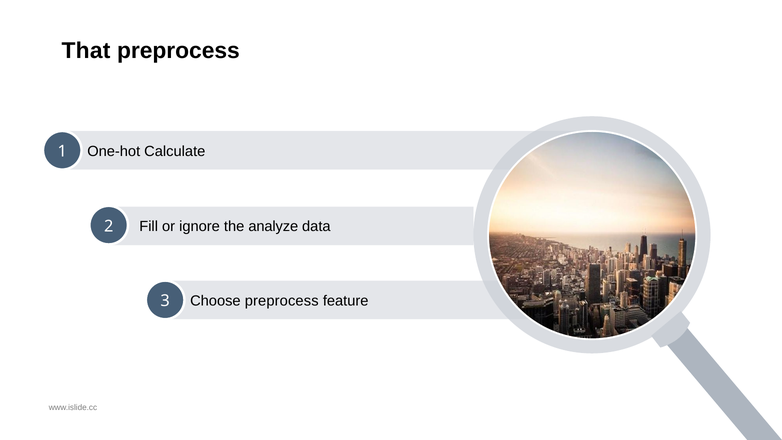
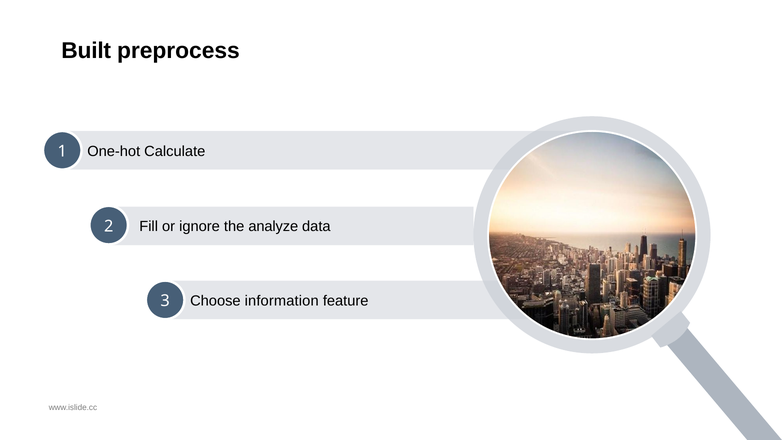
That: That -> Built (86, 51)
Choose preprocess: preprocess -> information (282, 301)
